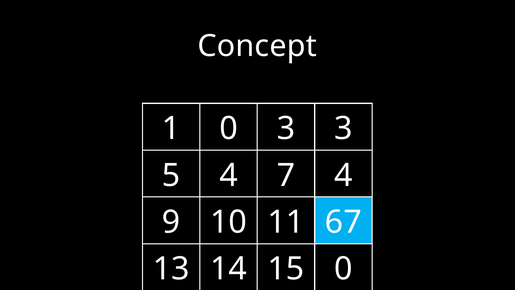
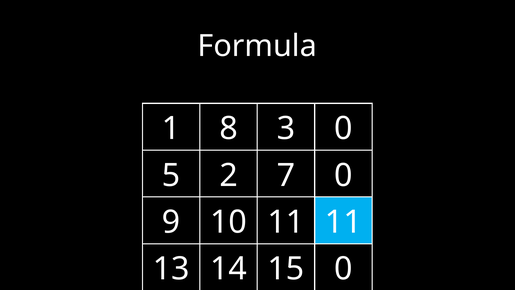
Concept: Concept -> Formula (257, 46)
1 0: 0 -> 8 (229, 128)
3 3: 3 -> 0 (343, 128)
5 4: 4 -> 2 (229, 175)
7 4: 4 -> 0 (343, 175)
67: 67 -> 11 (343, 222)
